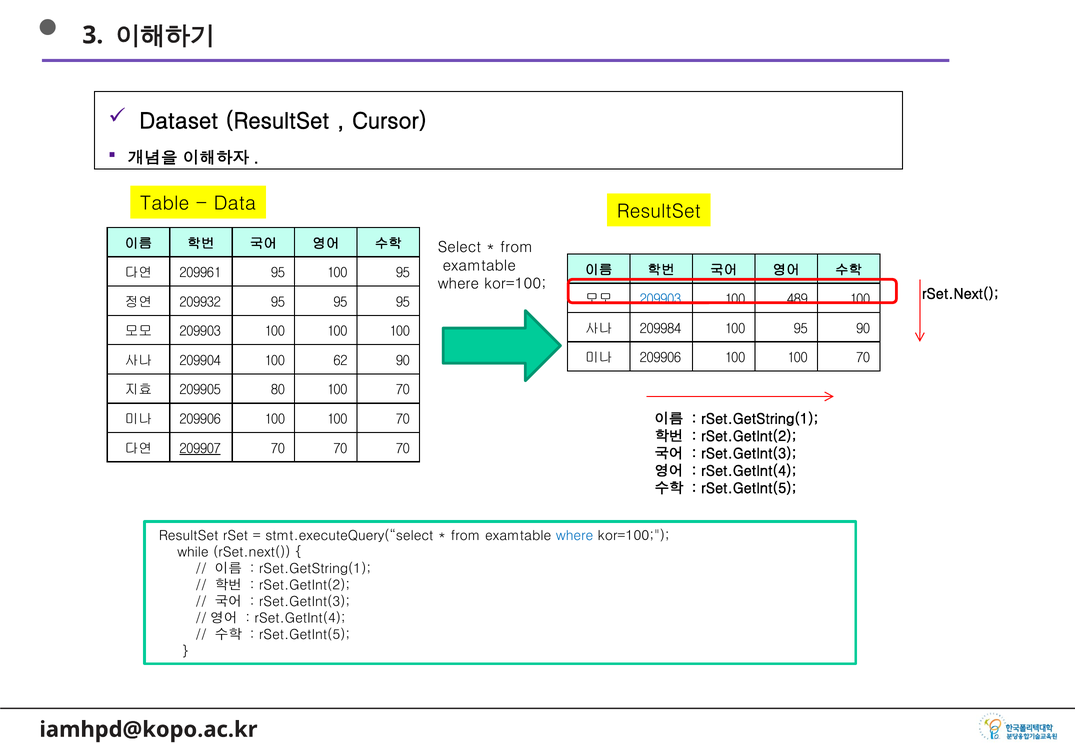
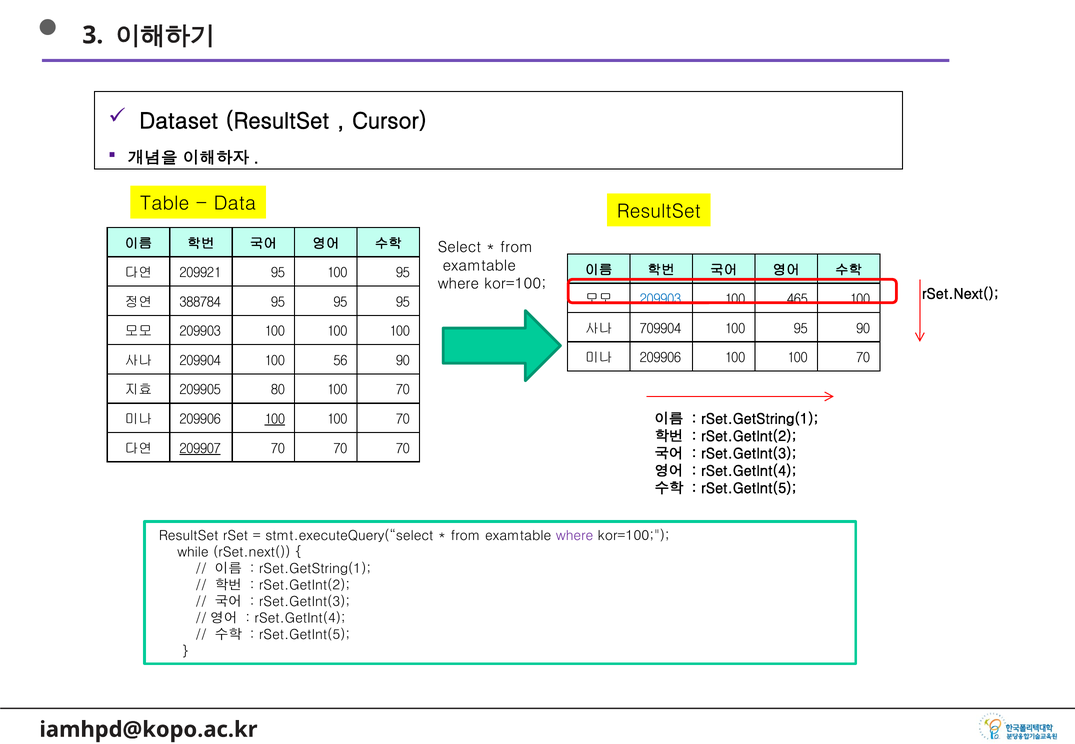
209961: 209961 -> 209921 (200, 273)
489: 489 -> 465 (797, 299)
209932: 209932 -> 388784 (200, 302)
209984: 209984 -> 709904 (660, 329)
62: 62 -> 56 (340, 361)
100 underline: none -> present (275, 419)
where colour: blue -> purple (575, 536)
